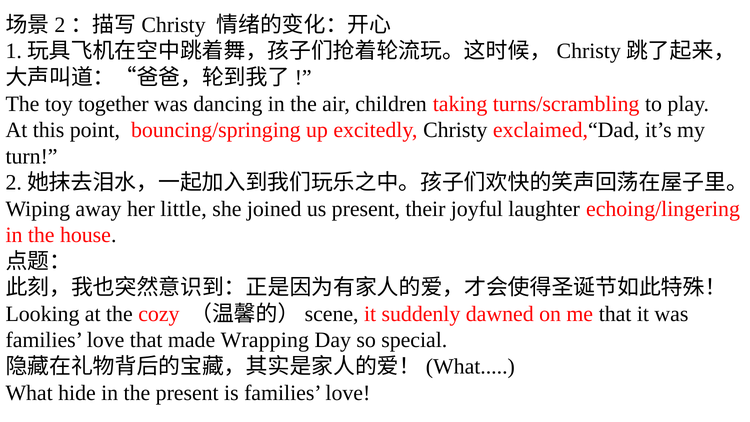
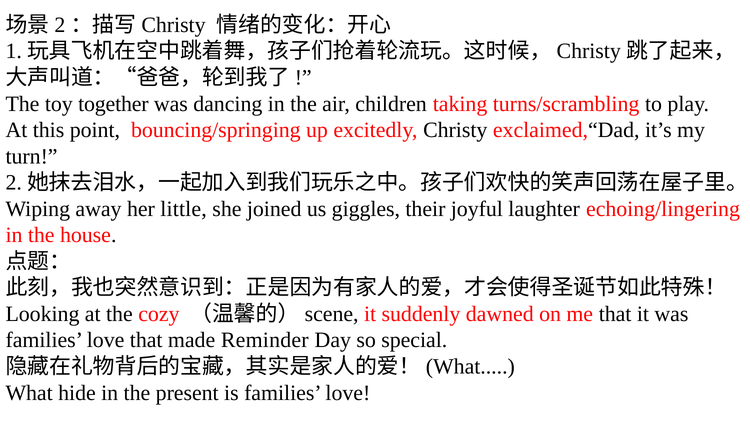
us present: present -> giggles (366, 209)
Wrapping: Wrapping -> Reminder (265, 340)
